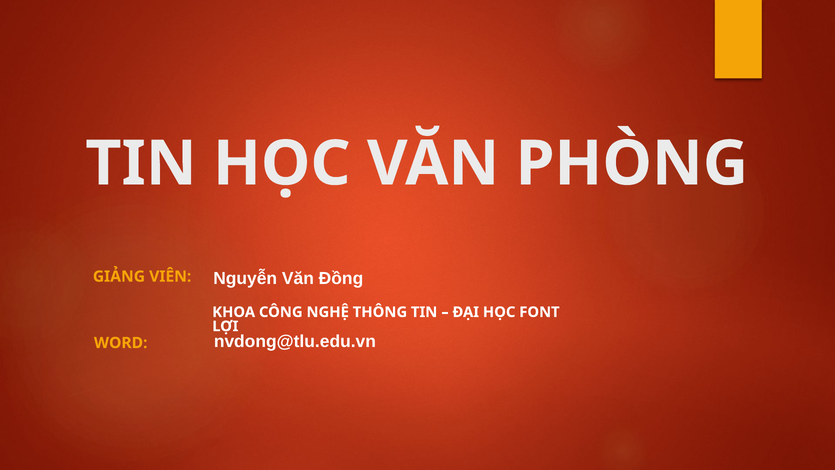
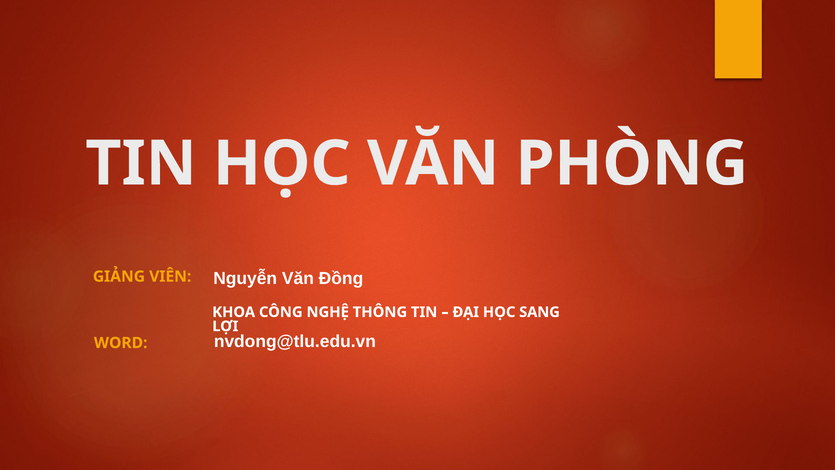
FONT: FONT -> SANG (540, 312)
